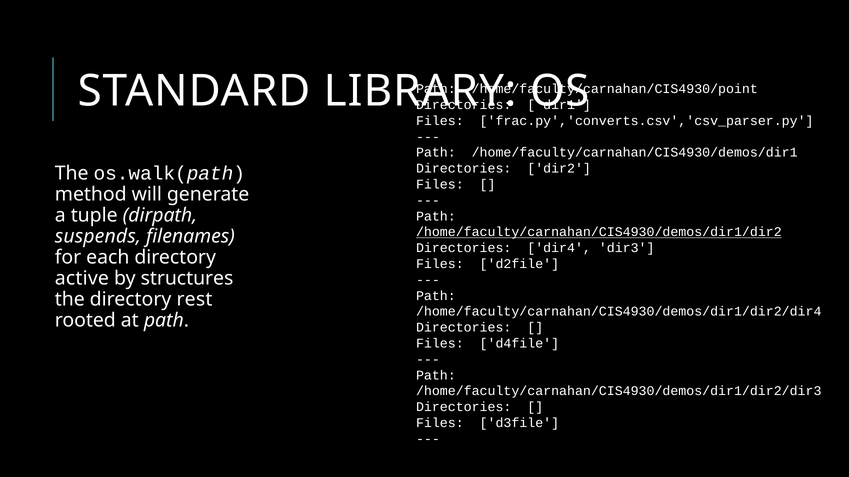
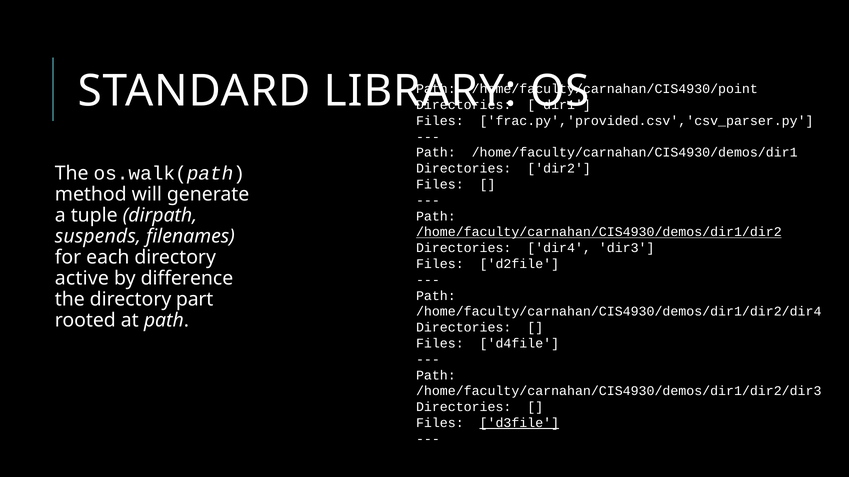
frac.py','converts.csv','csv_parser.py: frac.py','converts.csv','csv_parser.py -> frac.py','provided.csv','csv_parser.py (647, 121)
structures: structures -> difference (187, 278)
rest: rest -> part (195, 299)
d3file underline: none -> present (519, 423)
